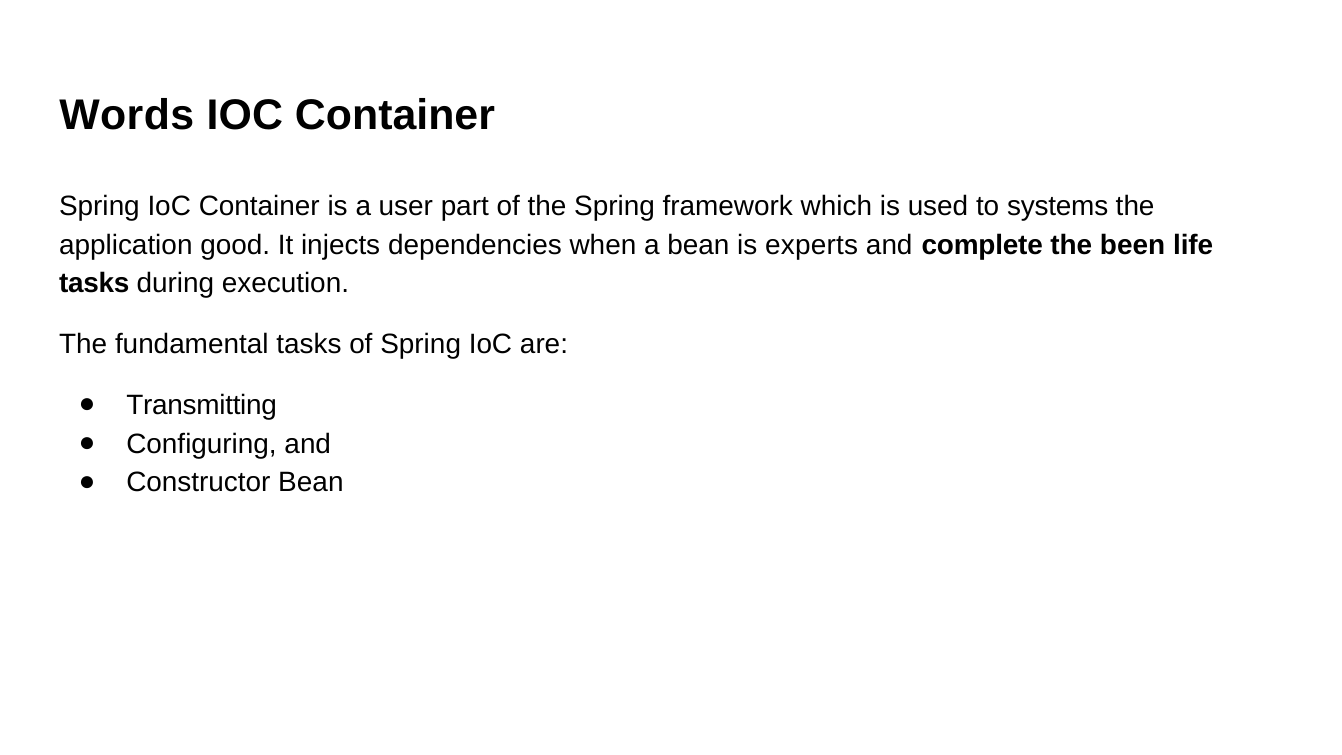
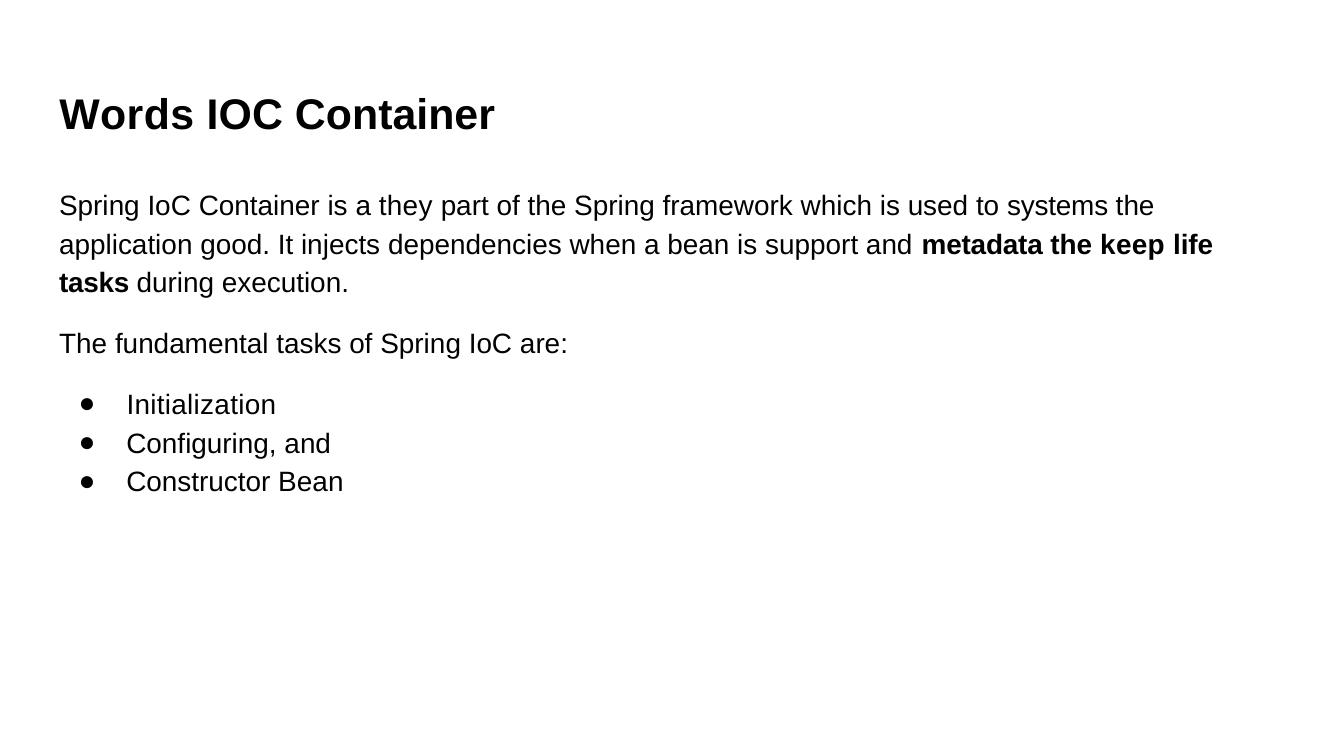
user: user -> they (406, 206)
experts: experts -> support (812, 245)
complete: complete -> metadata (982, 245)
been: been -> keep (1132, 245)
Transmitting: Transmitting -> Initialization (201, 405)
